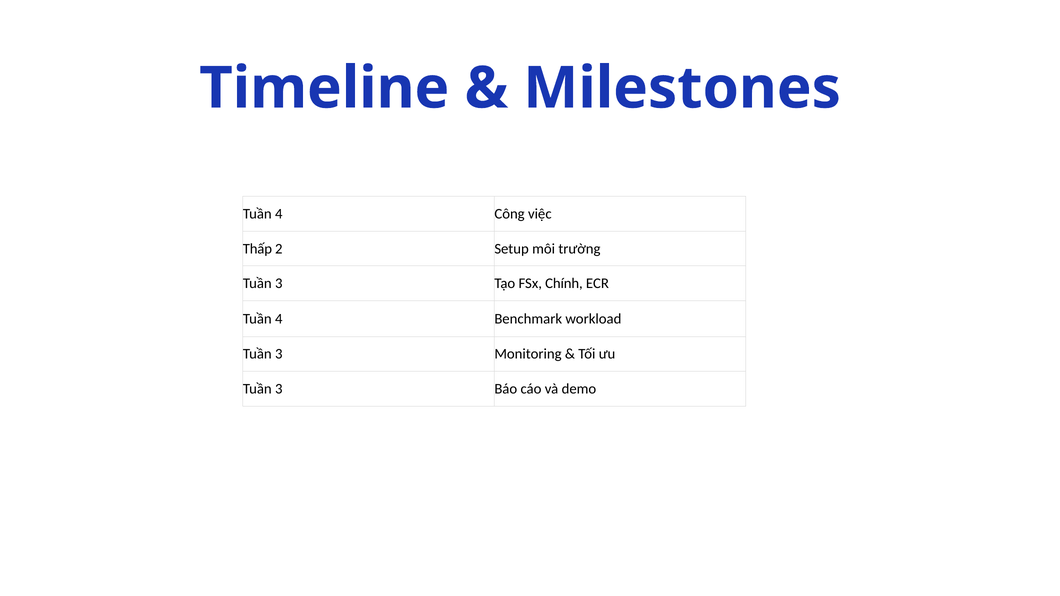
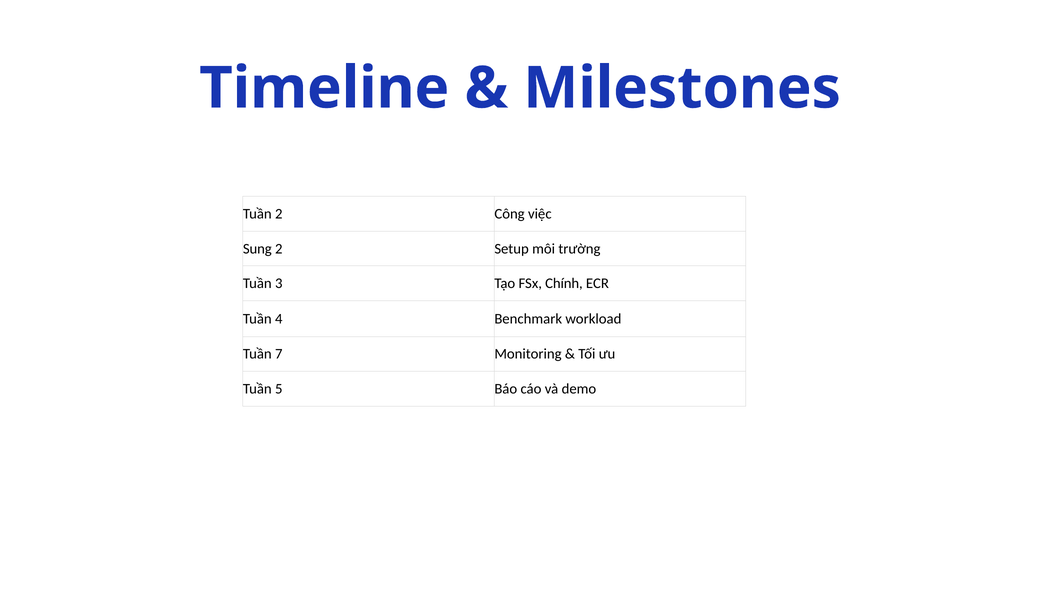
4: 4 -> 2 (279, 214)
Thấp: Thấp -> Sung (257, 249)
3: 3 -> 7 (279, 354)
3: 3 -> 5 (279, 389)
